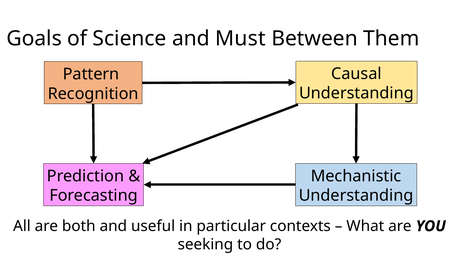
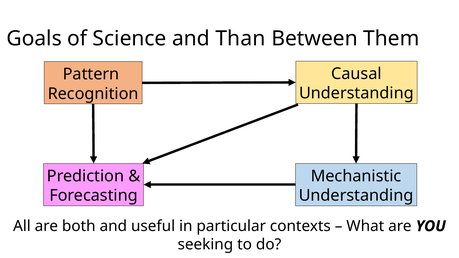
Must: Must -> Than (240, 39)
